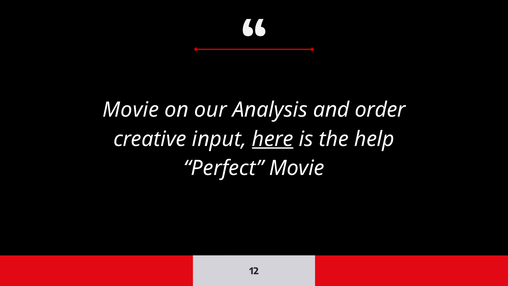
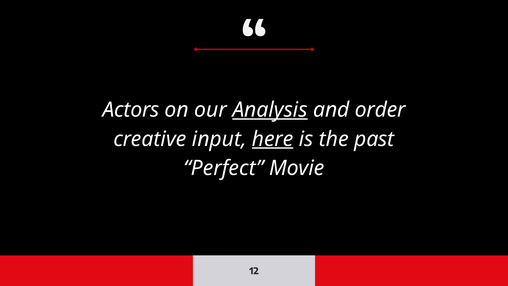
Movie: Movie -> Actors (131, 110)
Analysis underline: none -> present (270, 110)
help: help -> past (374, 139)
